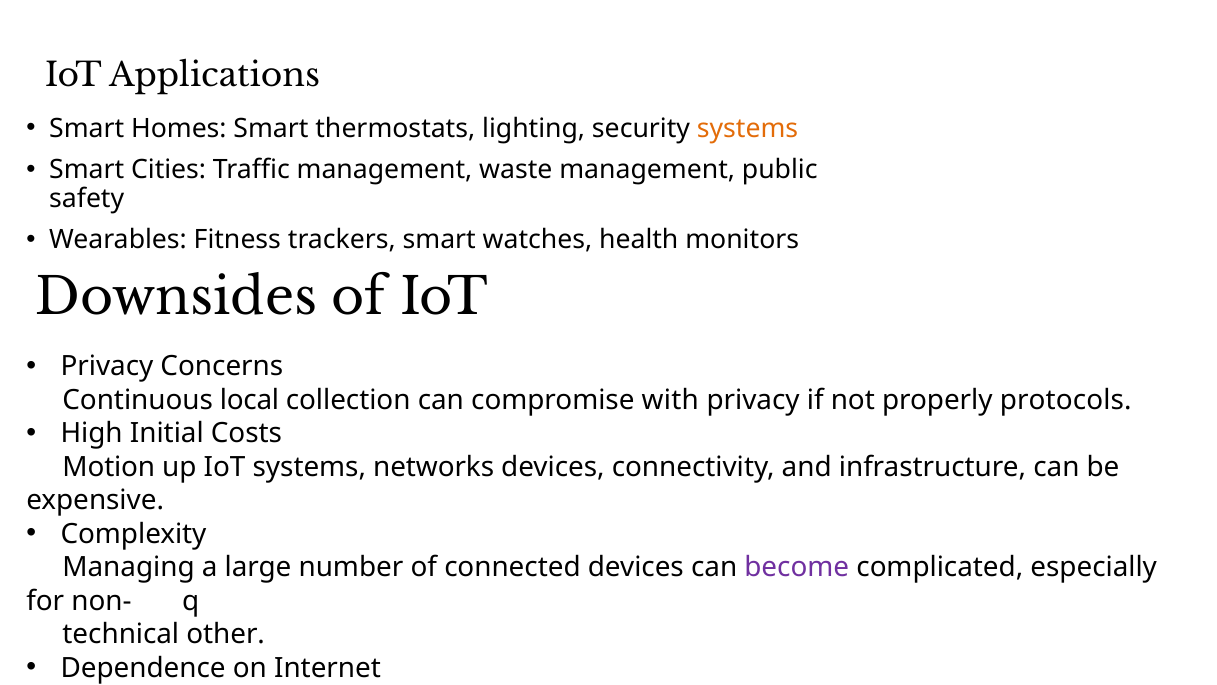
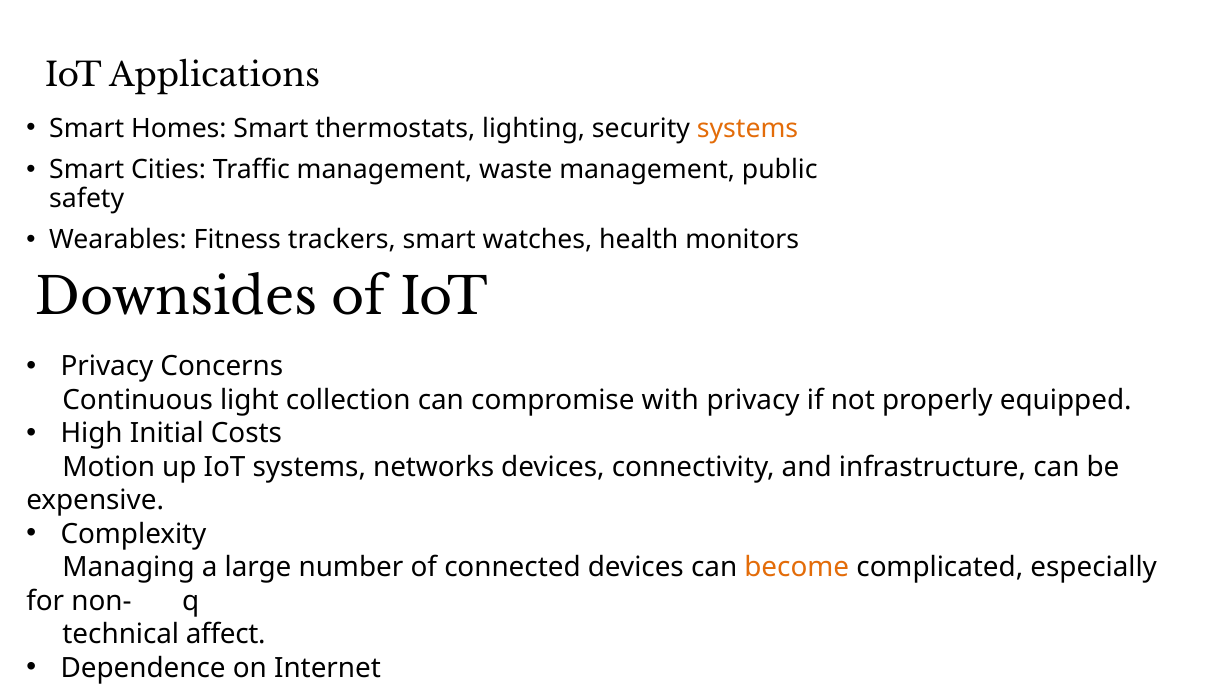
local: local -> light (249, 400)
protocols: protocols -> equipped (1066, 400)
become colour: purple -> orange (797, 567)
technical other: other -> affect (226, 634)
